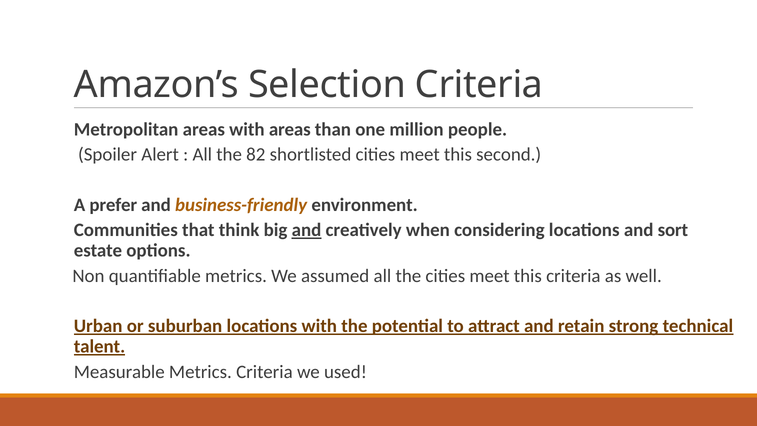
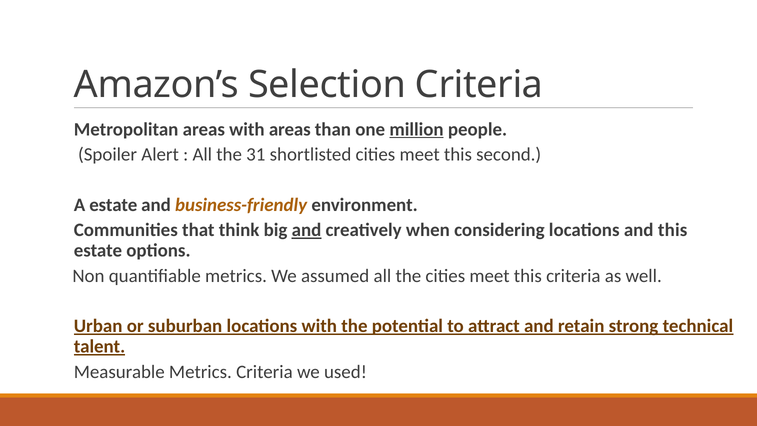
million underline: none -> present (417, 129)
82: 82 -> 31 (256, 155)
A prefer: prefer -> estate (113, 205)
and sort: sort -> this (673, 230)
